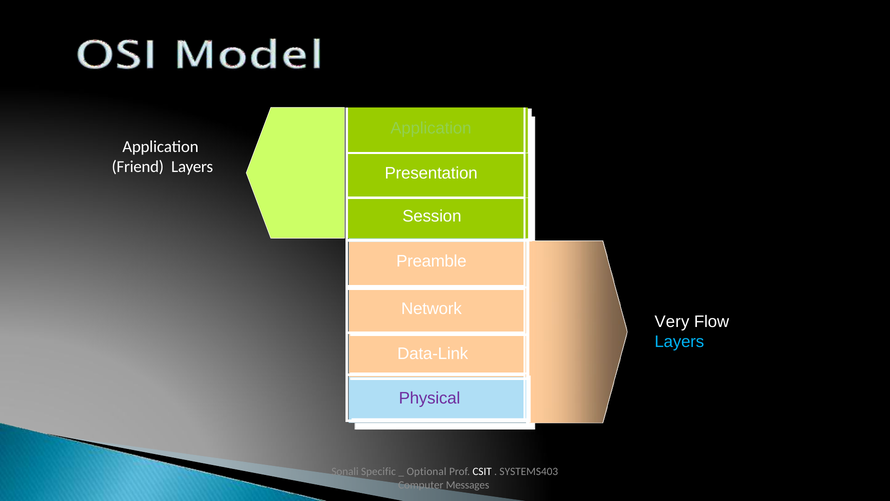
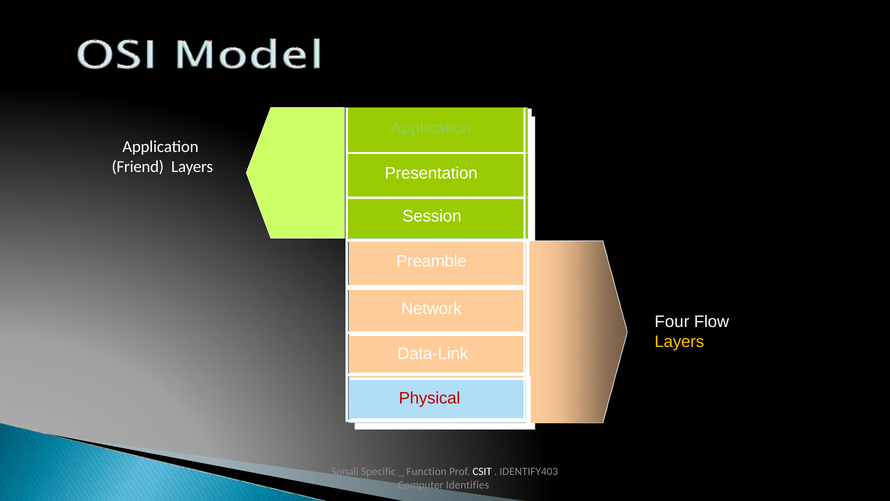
Very: Very -> Four (672, 322)
Layers colour: light blue -> yellow (679, 342)
Physical colour: purple -> red (430, 398)
Optional: Optional -> Function (427, 471)
SYSTEMS403: SYSTEMS403 -> IDENTIFY403 (529, 471)
Messages: Messages -> Identifies (467, 485)
